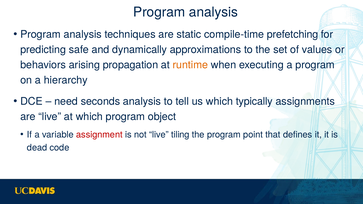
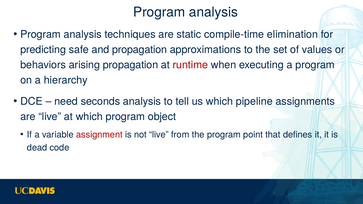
prefetching: prefetching -> elimination (292, 34)
and dynamically: dynamically -> propagation (140, 50)
runtime colour: orange -> red (190, 65)
typically: typically -> pipeline (254, 101)
tiling: tiling -> from (180, 135)
